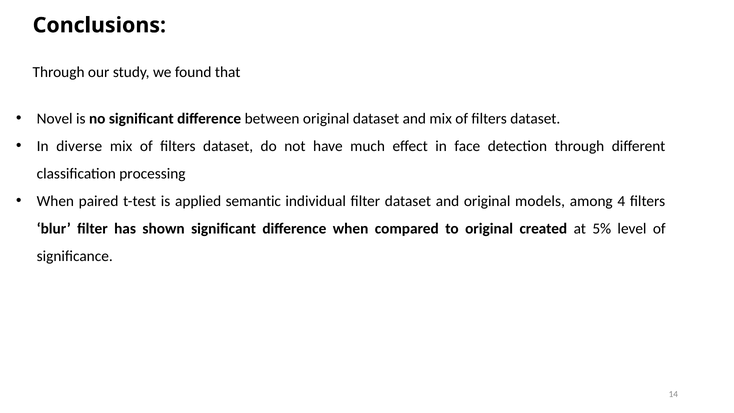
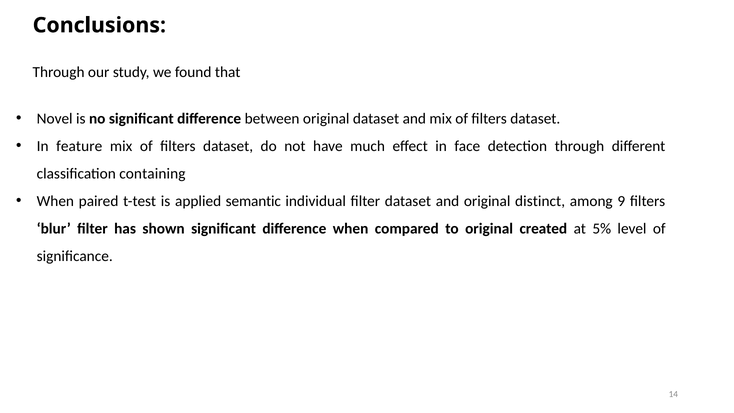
diverse: diverse -> feature (79, 146)
processing: processing -> containing (152, 173)
models: models -> distinct (540, 201)
4: 4 -> 9 (621, 201)
